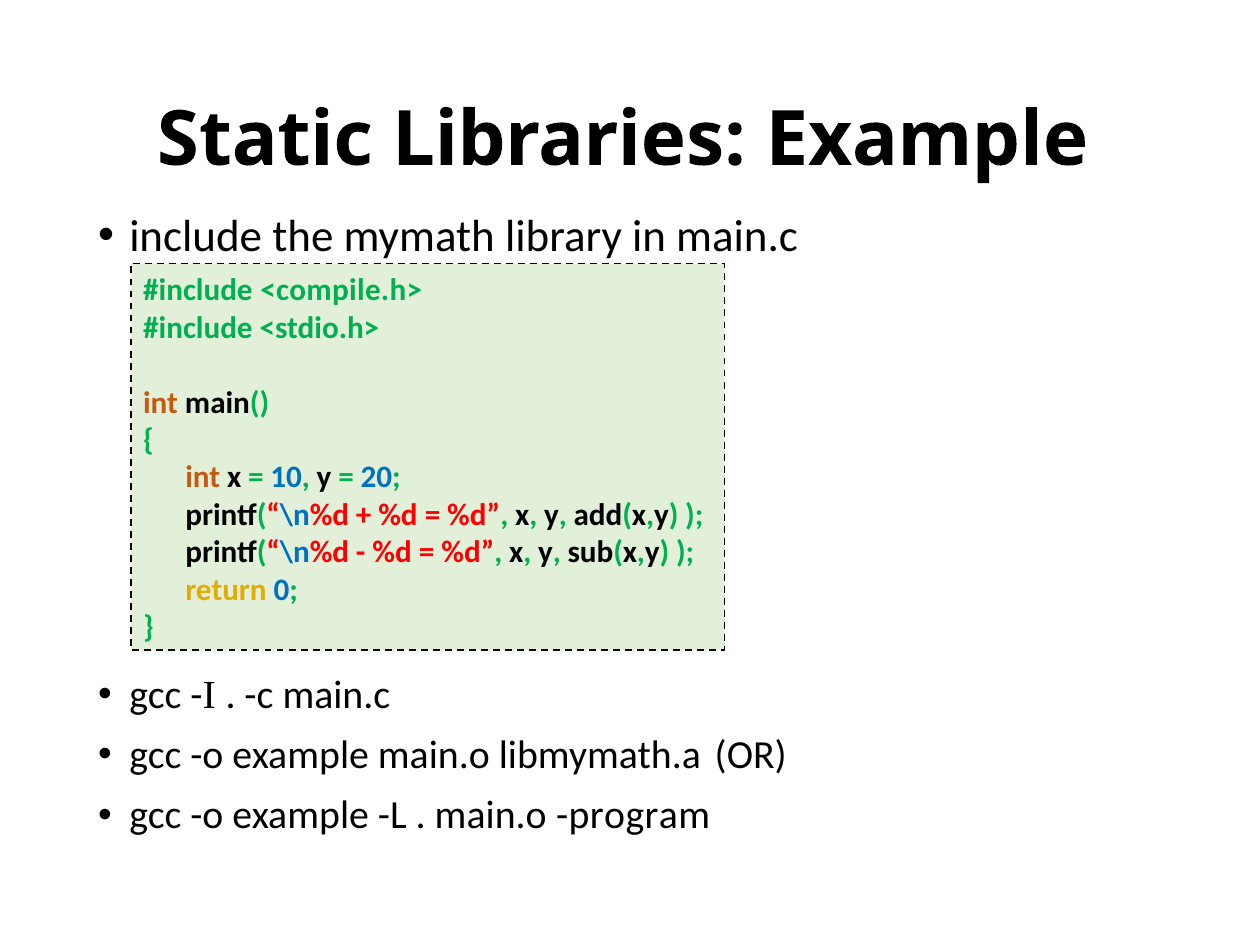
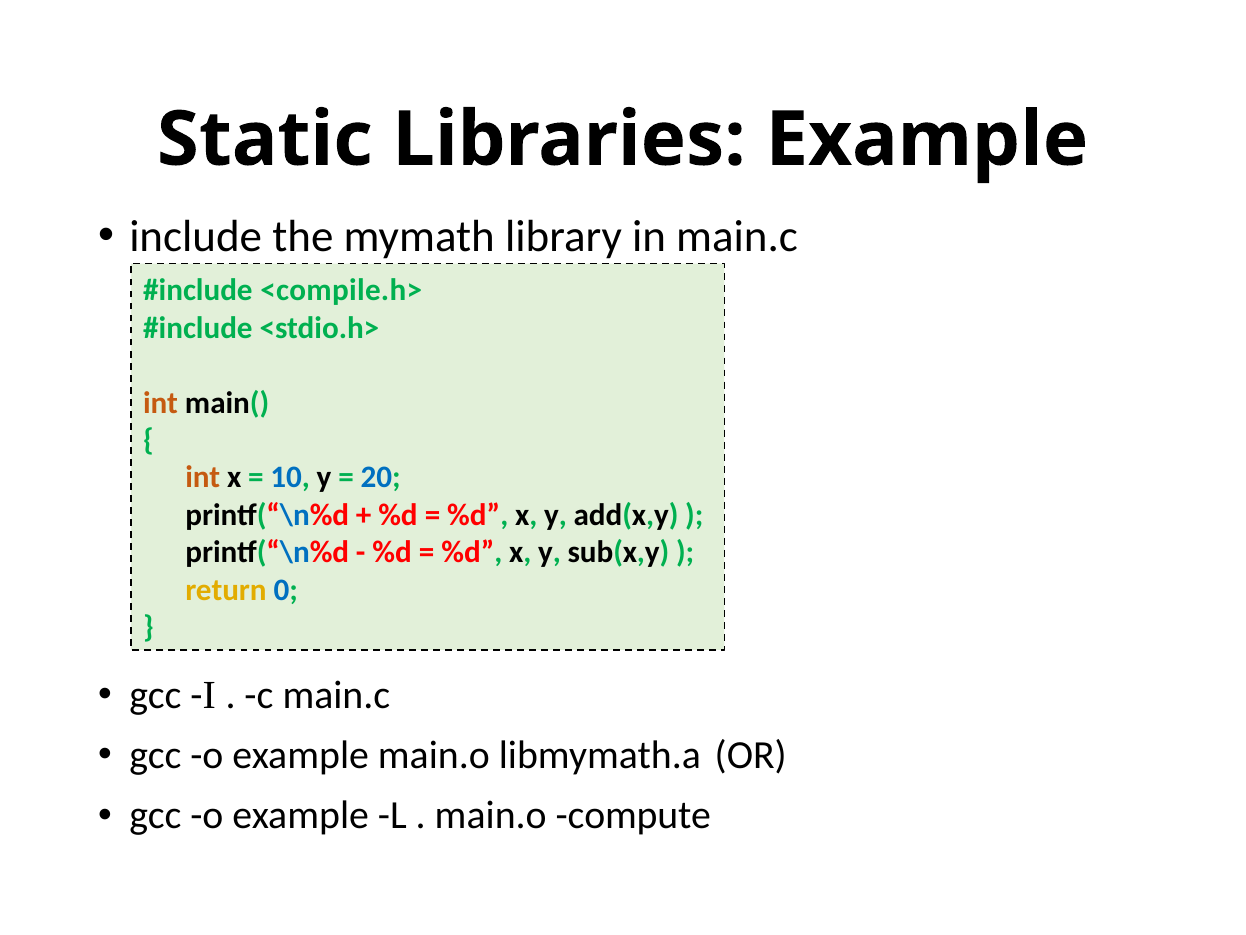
program: program -> compute (633, 815)
